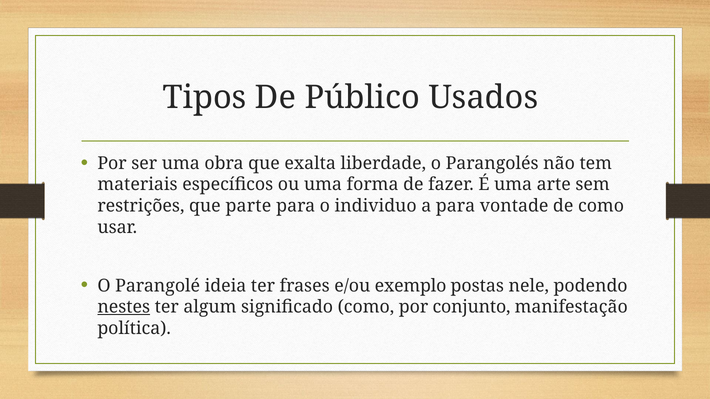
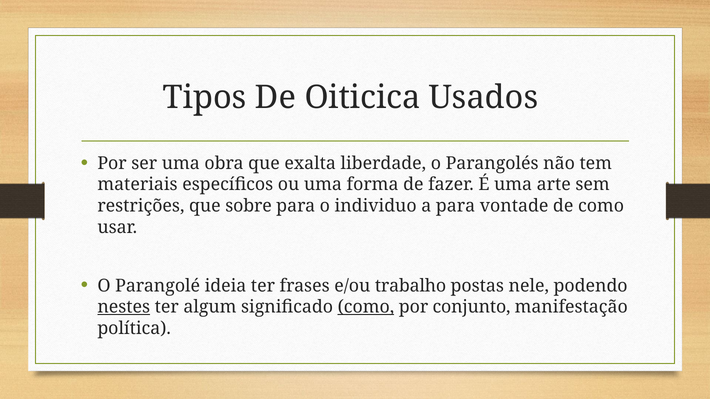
Público: Público -> Oiticica (362, 97)
parte: parte -> sobre (249, 206)
exemplo: exemplo -> trabalho (411, 286)
como underline: none -> present (366, 307)
